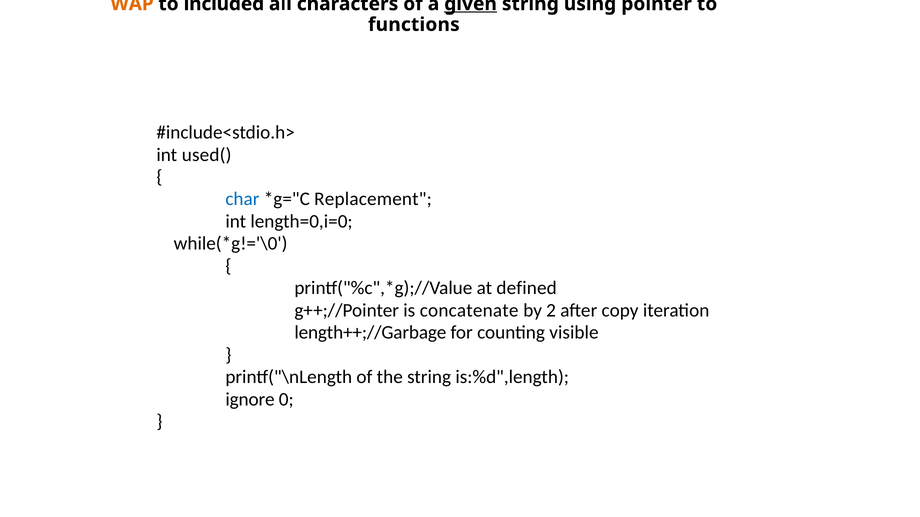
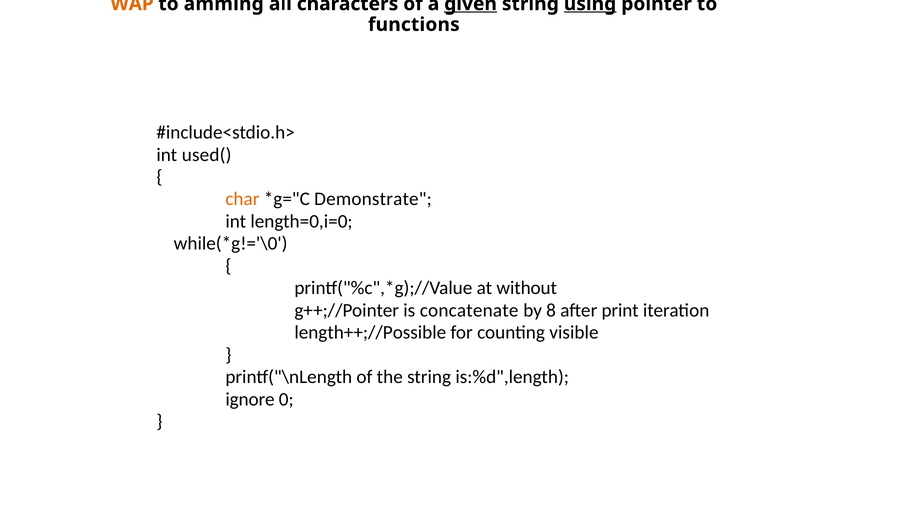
included: included -> amming (224, 4)
using underline: none -> present (590, 4)
char colour: blue -> orange (242, 199)
Replacement: Replacement -> Demonstrate (373, 199)
defined: defined -> without (527, 288)
2: 2 -> 8 (551, 311)
copy: copy -> print (620, 311)
length++;//Garbage: length++;//Garbage -> length++;//Possible (370, 333)
